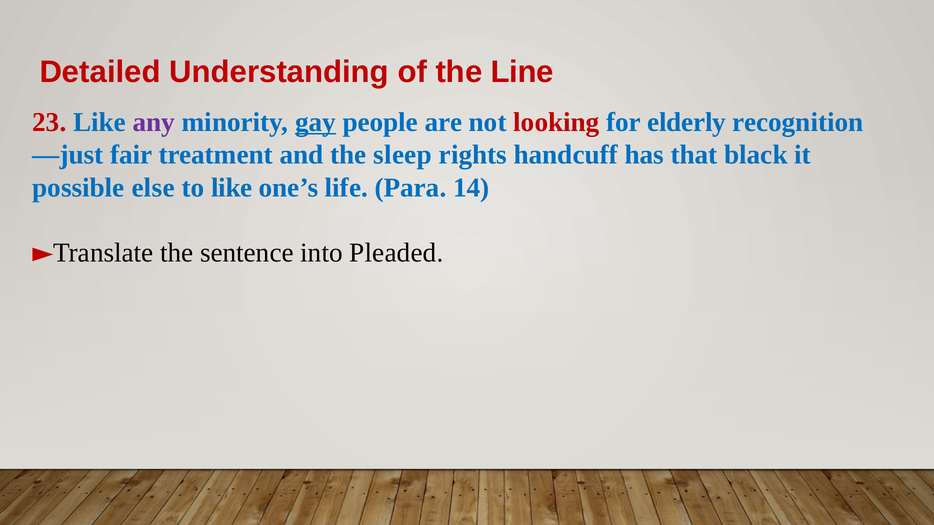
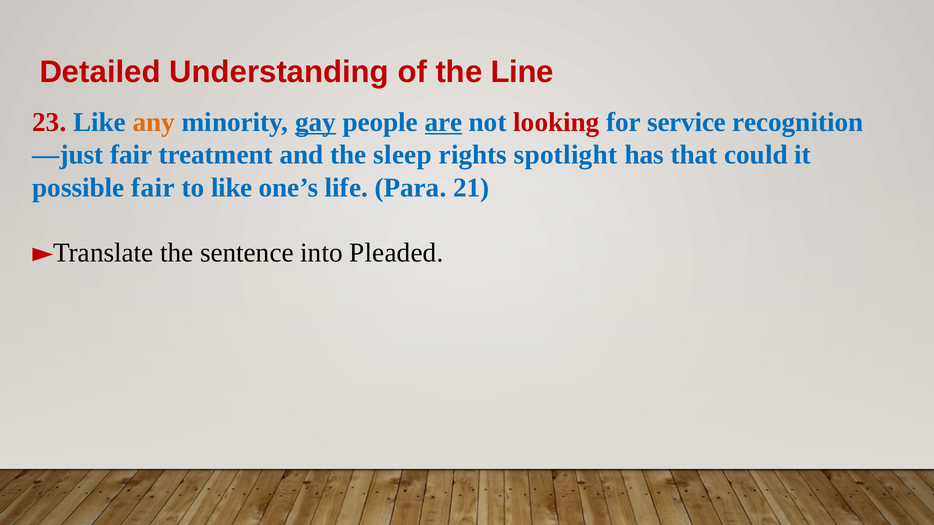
any colour: purple -> orange (154, 122)
are underline: none -> present (444, 122)
elderly: elderly -> service (687, 122)
handcuff: handcuff -> spotlight (566, 155)
black: black -> could (756, 155)
possible else: else -> fair (153, 188)
14: 14 -> 21 (471, 188)
